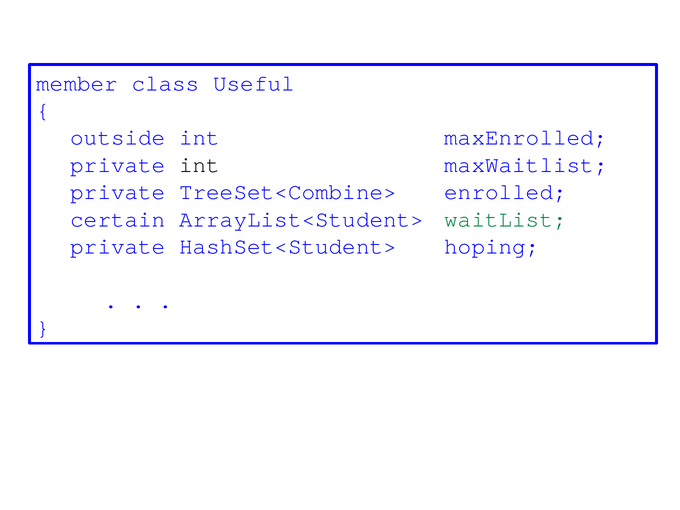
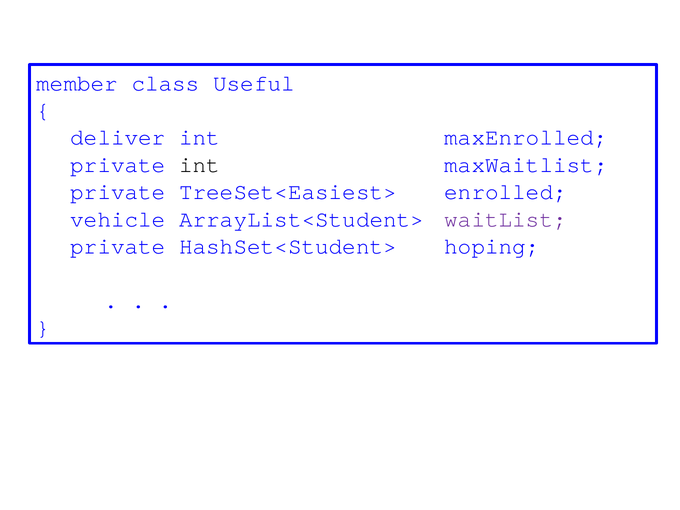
outside: outside -> deliver (118, 137)
TreeSet<Combine>: TreeSet<Combine> -> TreeSet<Easiest> (288, 192)
certain: certain -> vehicle (118, 219)
waitList colour: green -> purple (506, 219)
